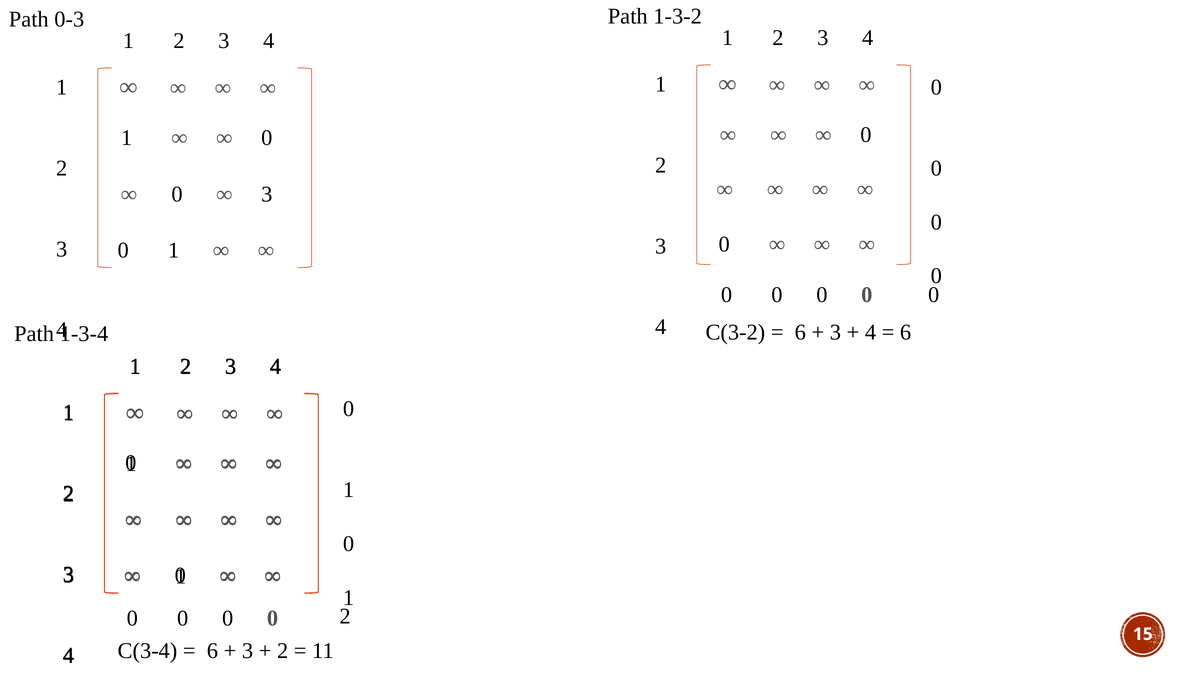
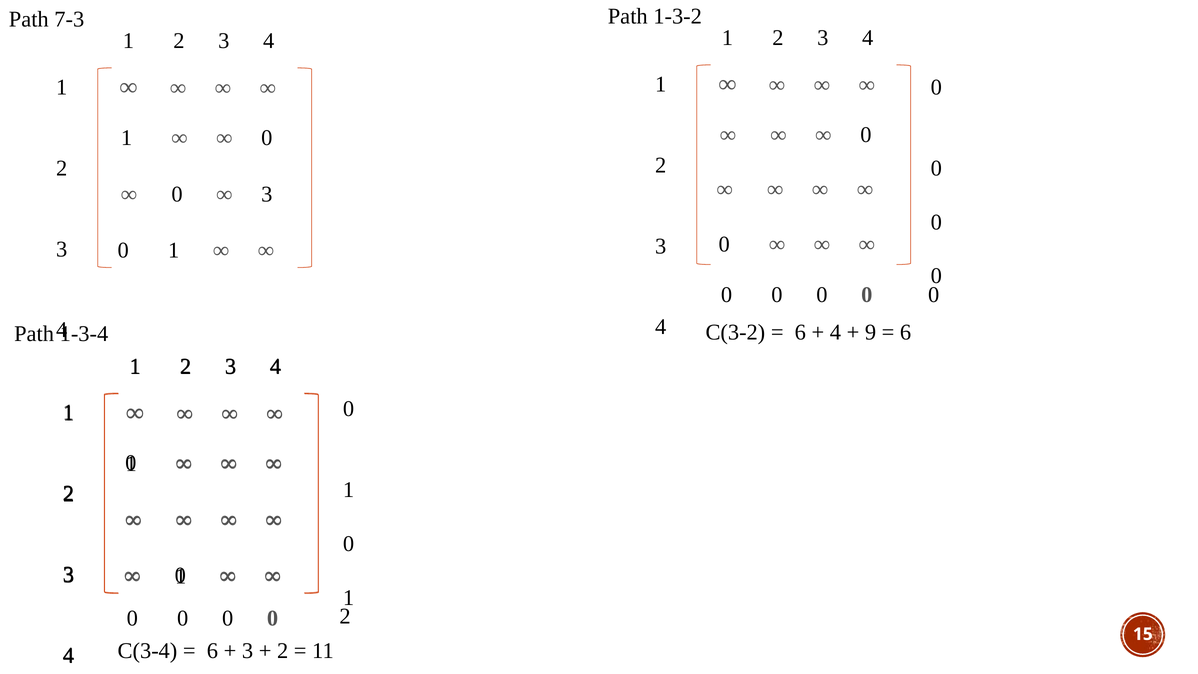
0-3: 0-3 -> 7-3 (69, 19)
3: 3 -> 4 (835, 332)
4: 4 -> 9 (871, 332)
